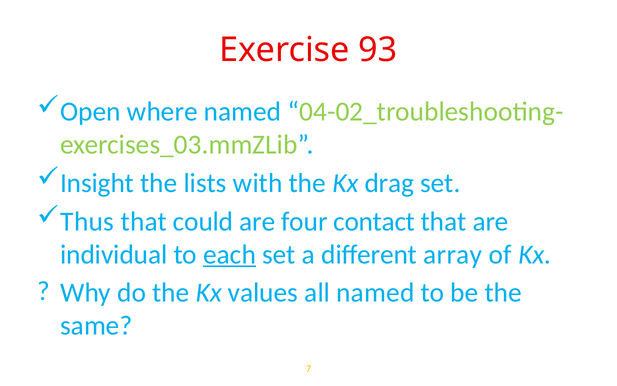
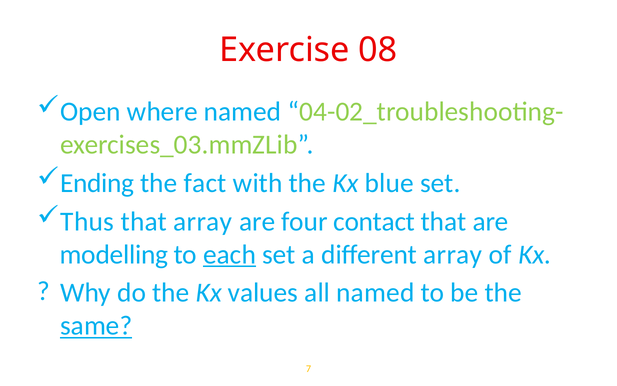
93: 93 -> 08 (378, 50)
Insight: Insight -> Ending (97, 183)
lists: lists -> fact (205, 183)
drag: drag -> blue (389, 183)
that could: could -> array (203, 221)
individual: individual -> modelling (114, 254)
same underline: none -> present (96, 326)
